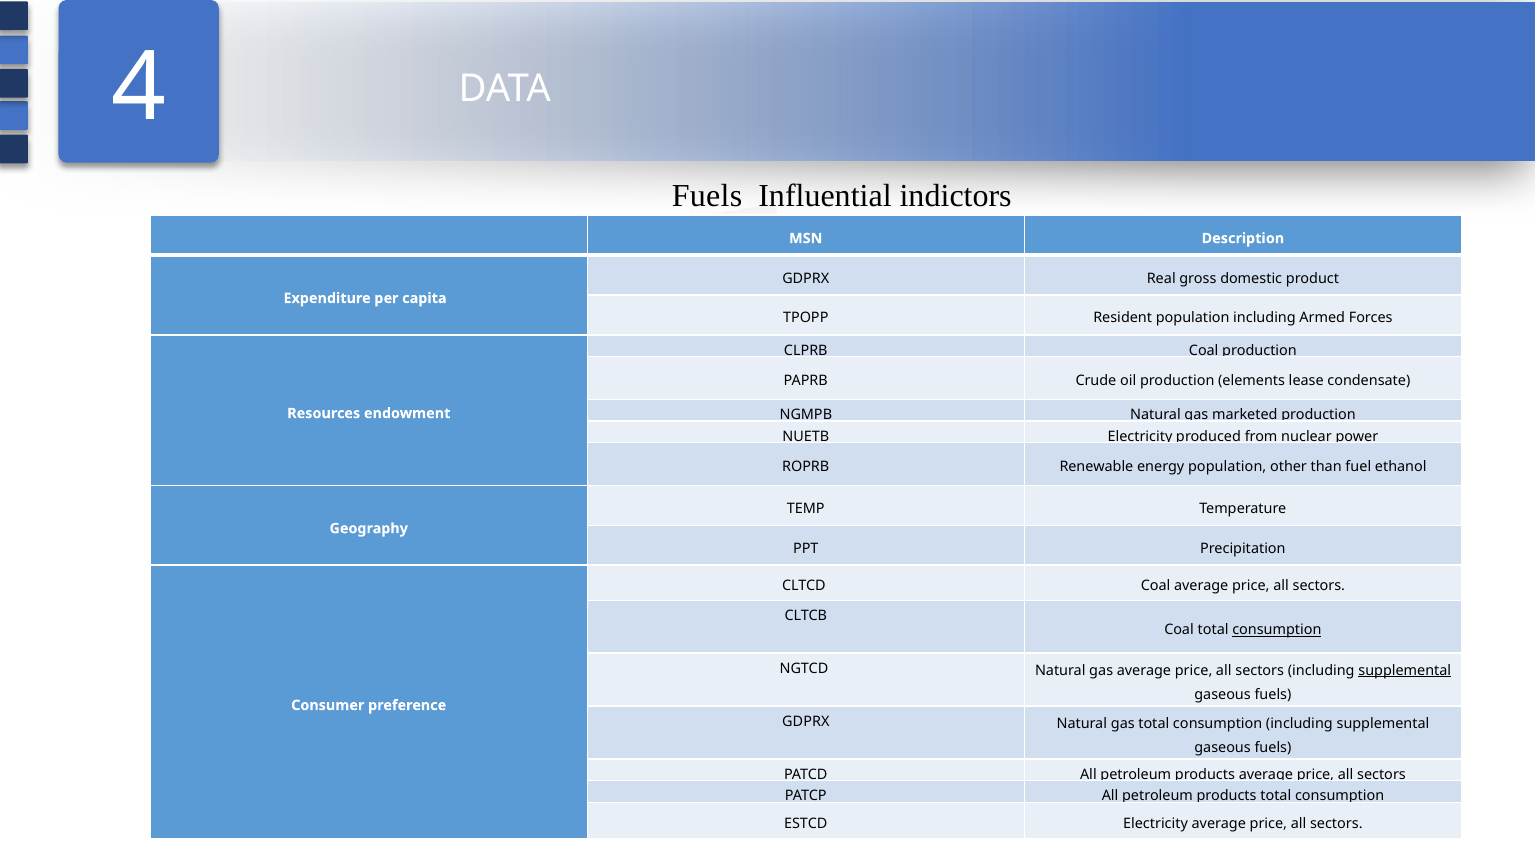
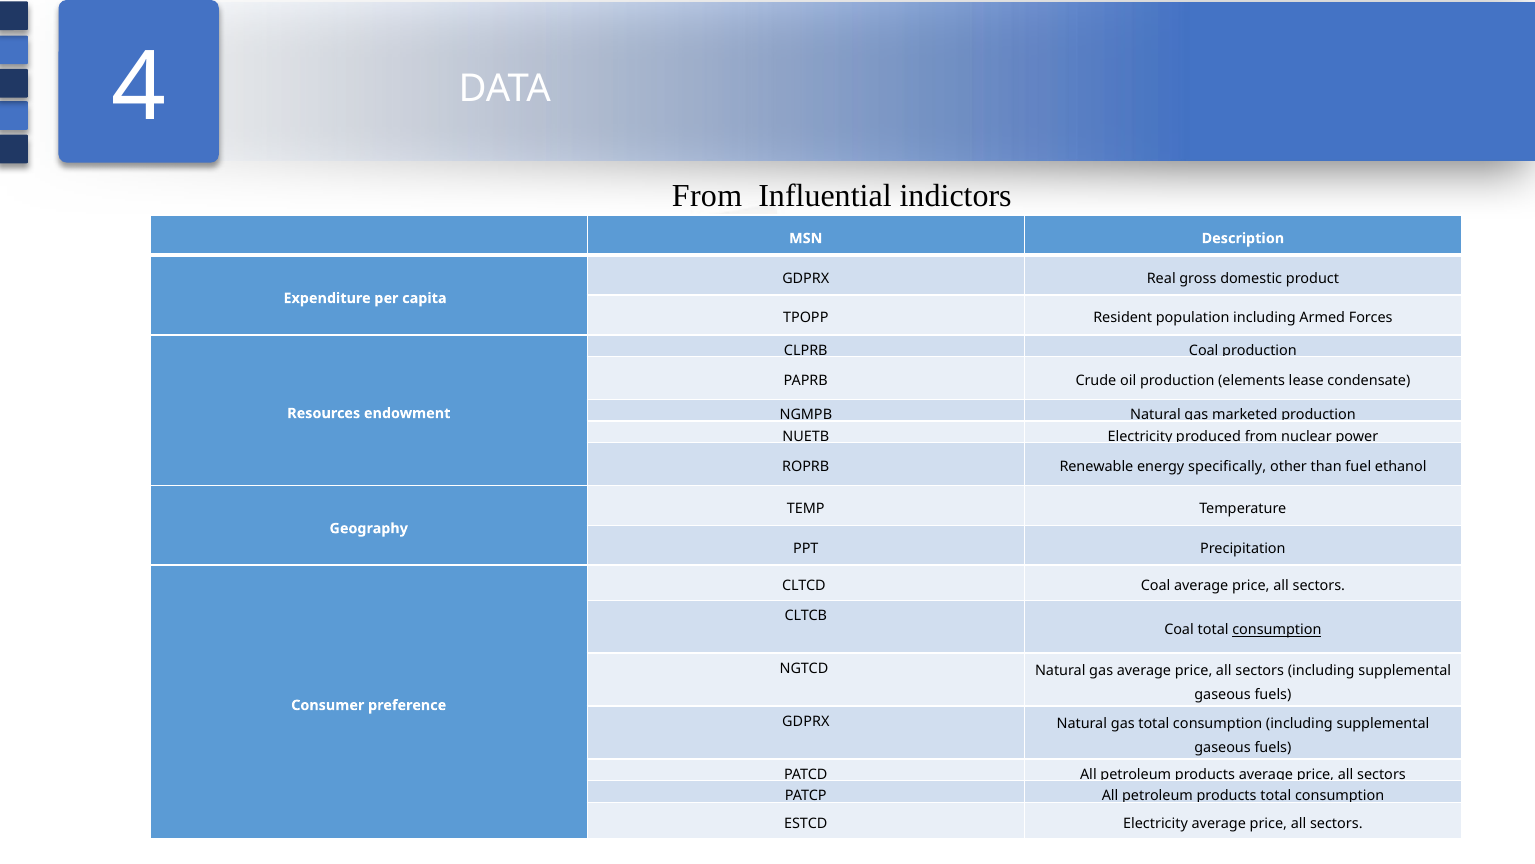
Fuels: Fuels -> From (707, 195)
energy population: population -> specifically (1227, 467)
supplemental underline: present -> none (1405, 670)
